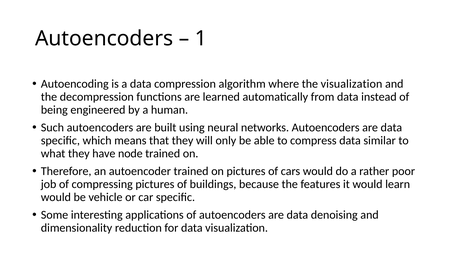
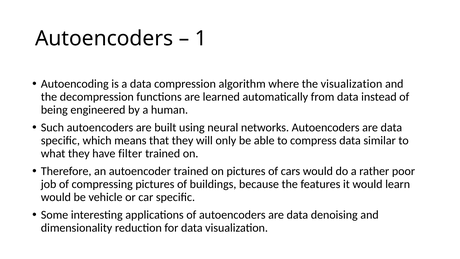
node: node -> filter (130, 153)
